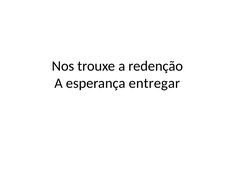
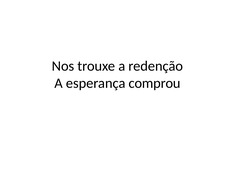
entregar: entregar -> comprou (155, 83)
